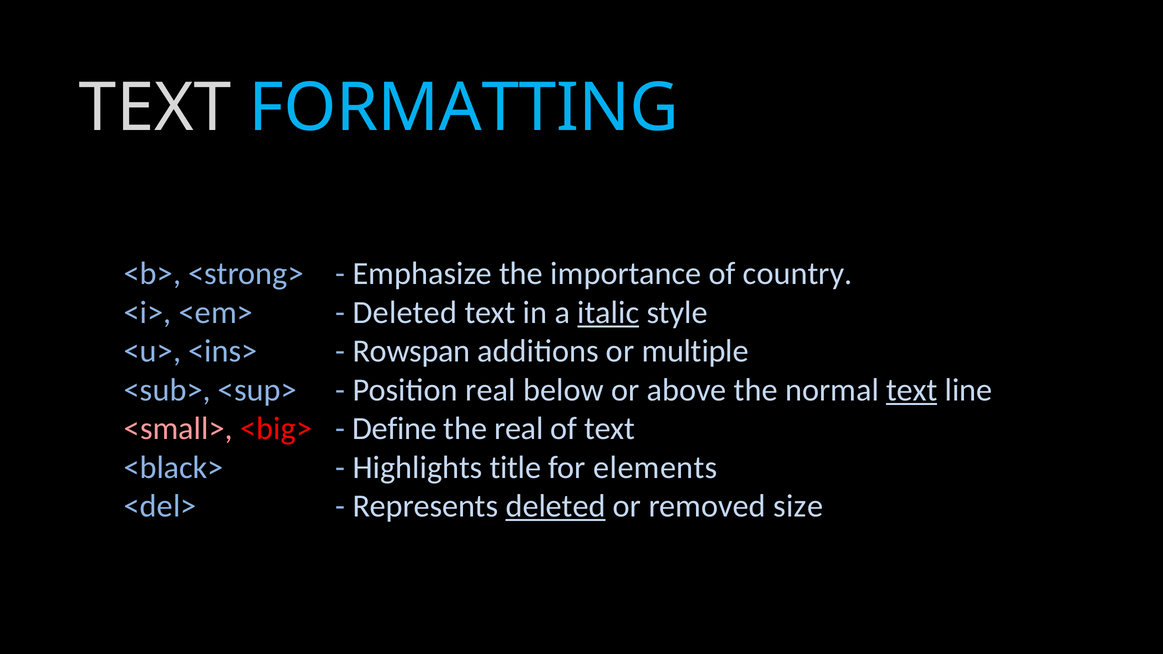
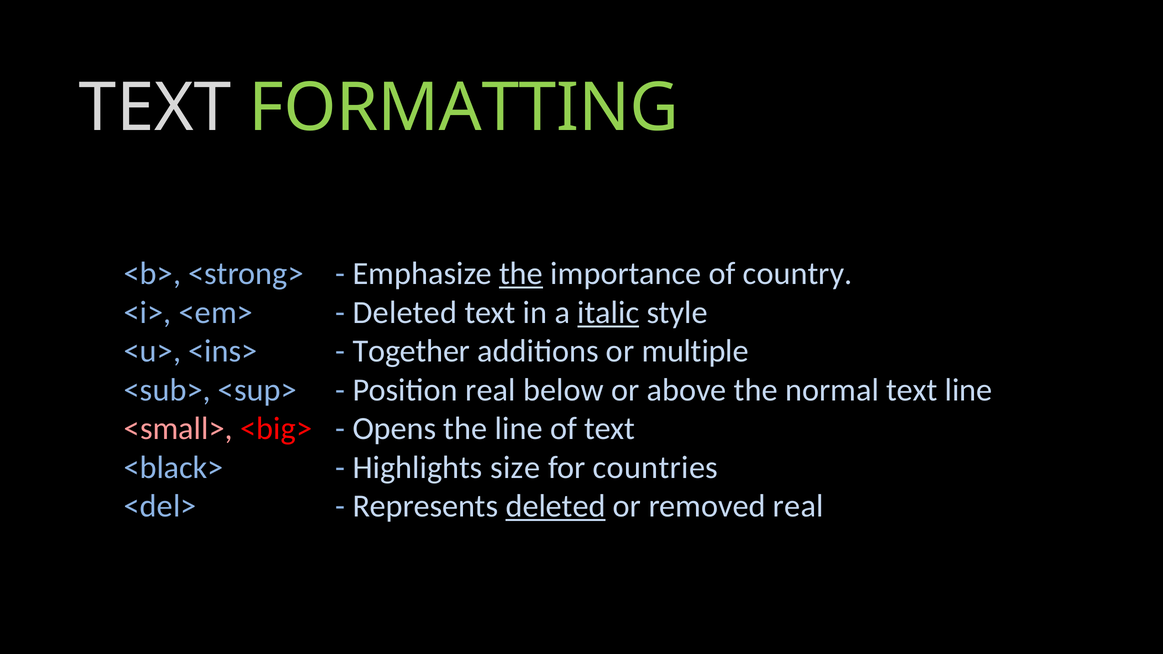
FORMATTING colour: light blue -> light green (464, 108)
the underline: none -> present (521, 274)
Rowspan: Rowspan -> Together (411, 351)
text underline: present -> none (912, 390)
Define: Define -> Opens (394, 429)
the real: real -> line (519, 429)
title: title -> size (515, 468)
elements: elements -> countries (655, 468)
removed size: size -> real (798, 506)
